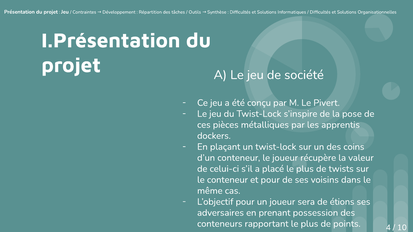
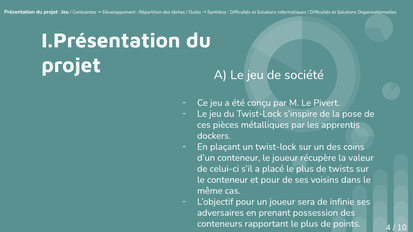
étions: étions -> infinie (342, 202)
